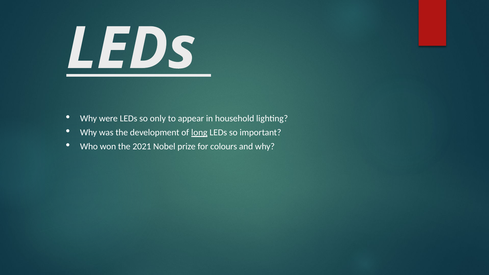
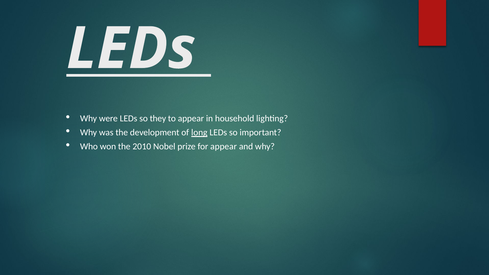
only: only -> they (158, 119)
2021: 2021 -> 2010 (142, 147)
for colours: colours -> appear (224, 147)
